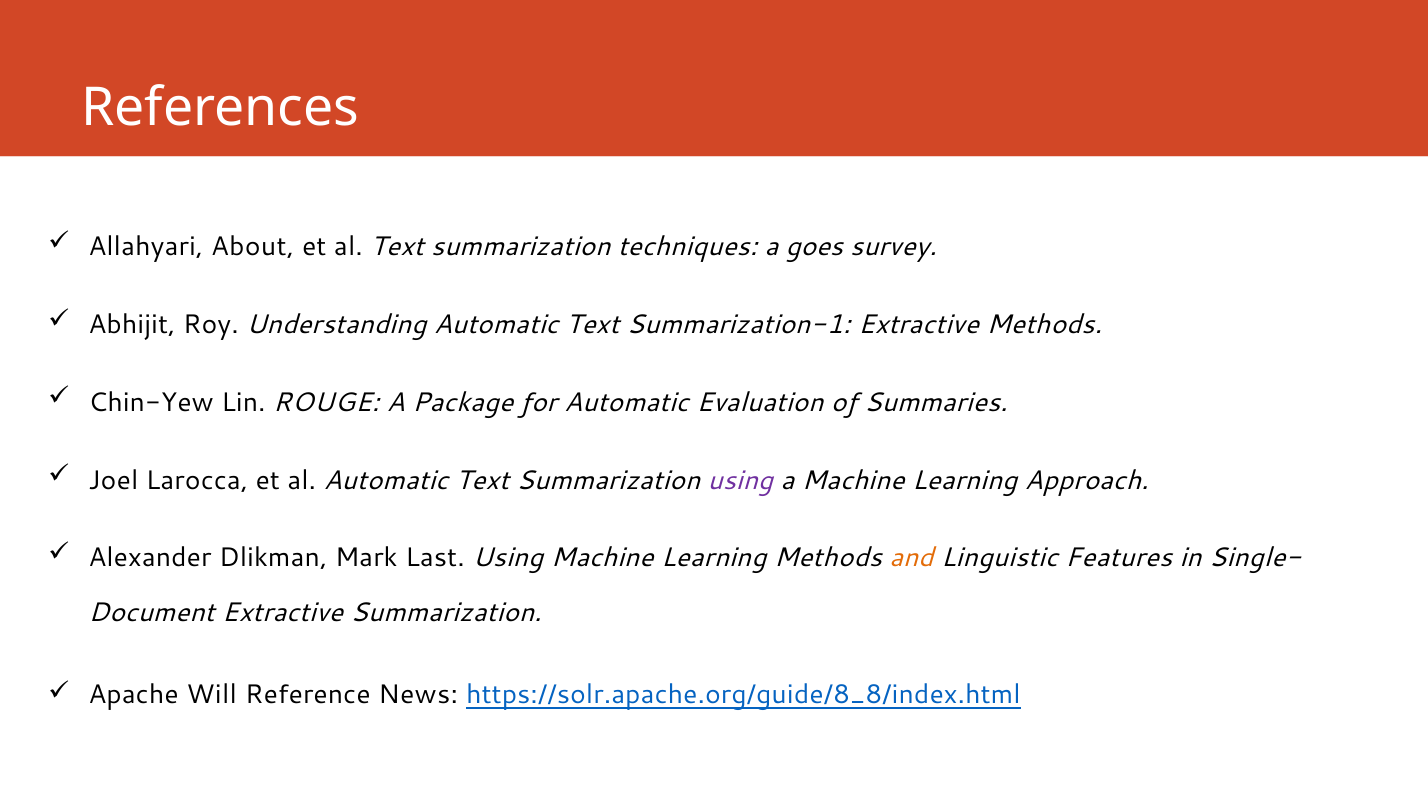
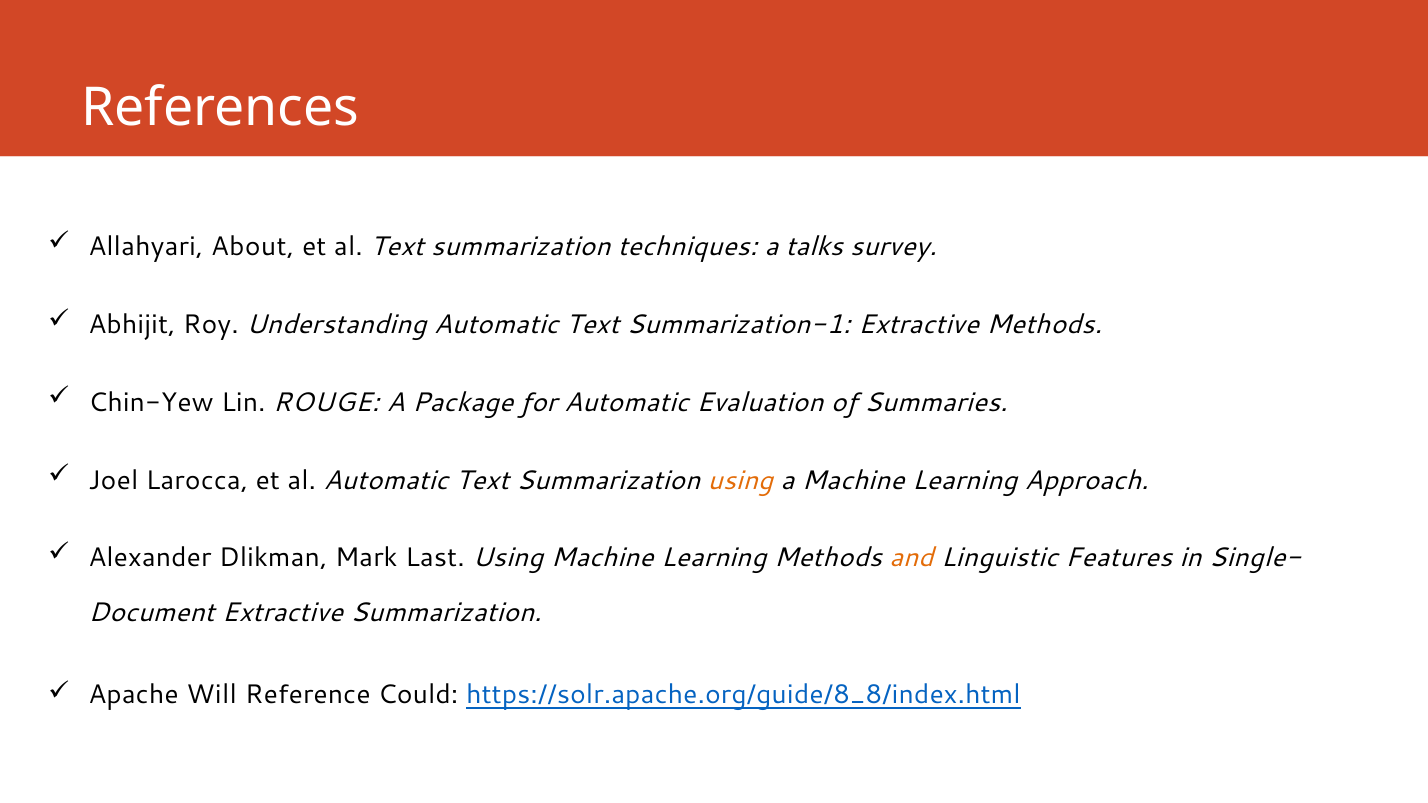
goes: goes -> talks (814, 247)
using colour: purple -> orange (740, 480)
News: News -> Could (418, 695)
